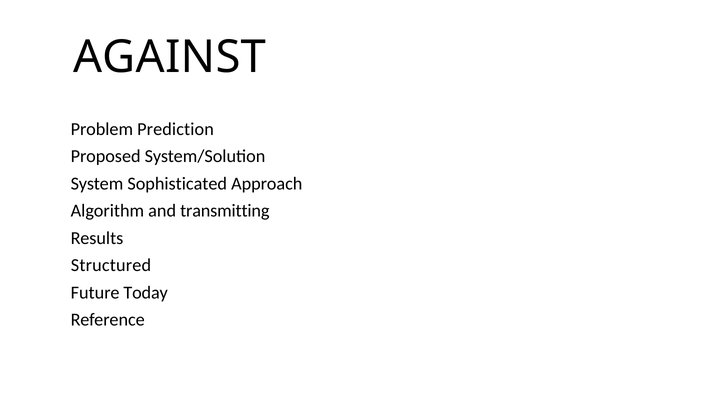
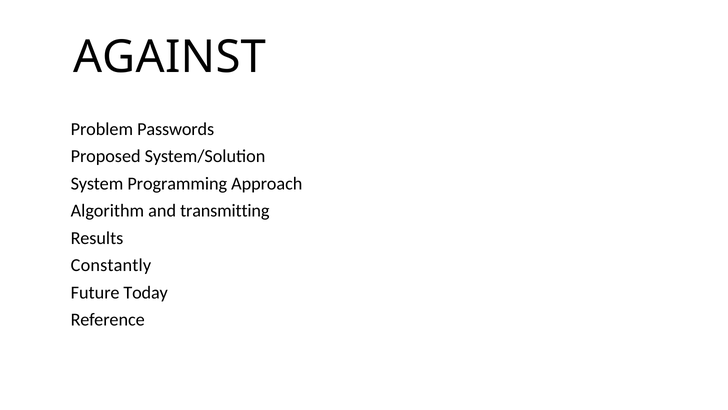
Prediction: Prediction -> Passwords (176, 129)
Sophisticated: Sophisticated -> Programming (177, 183)
Structured: Structured -> Constantly (111, 265)
